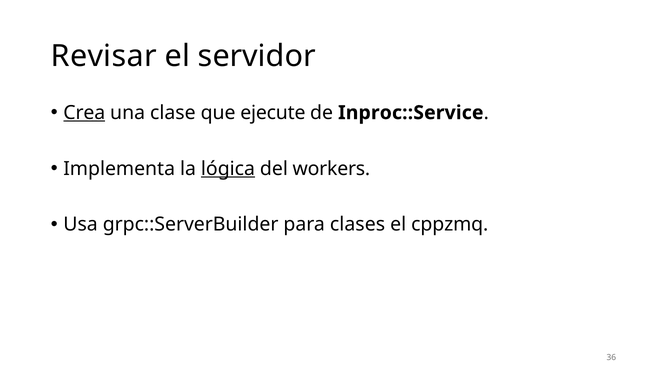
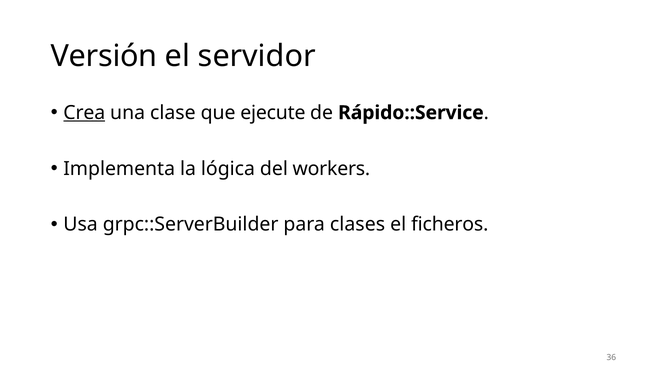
Revisar: Revisar -> Versión (104, 56)
Inproc::Service: Inproc::Service -> Rápido::Service (411, 113)
lógica underline: present -> none (228, 169)
cppzmq: cppzmq -> ficheros (450, 225)
